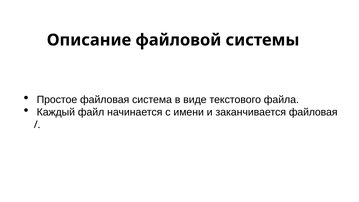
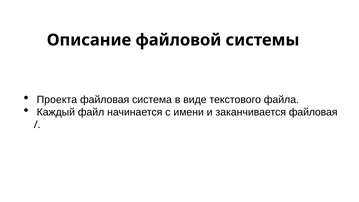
Простое: Простое -> Проекта (57, 100)
